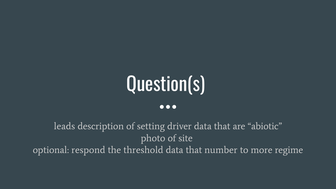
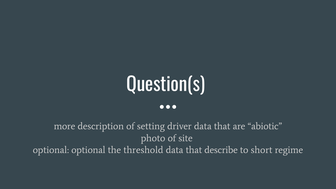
leads: leads -> more (65, 126)
optional respond: respond -> optional (88, 150)
number: number -> describe (221, 150)
more: more -> short (262, 150)
